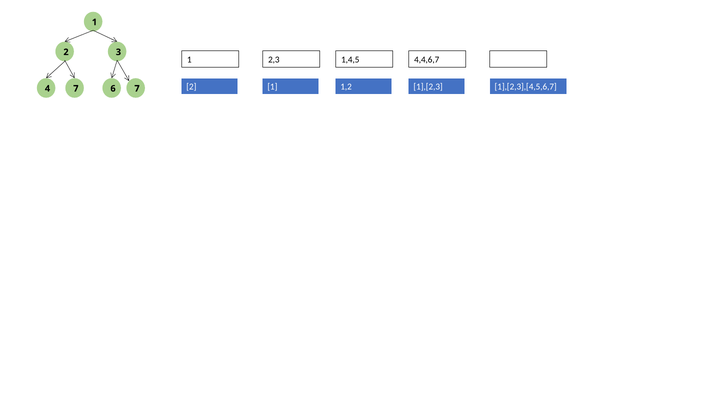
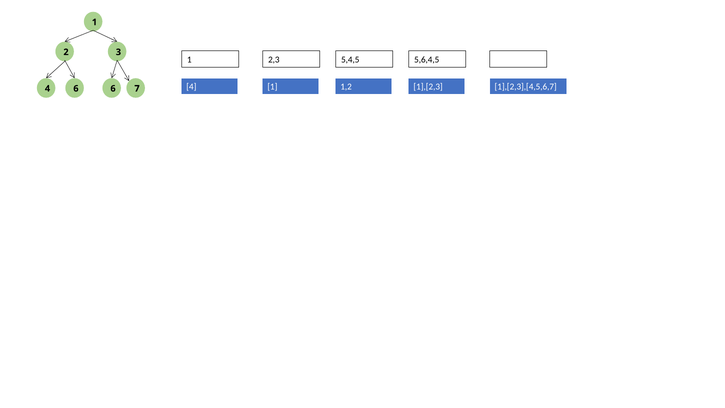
1,4,5: 1,4,5 -> 5,4,5 (350, 60)
4,4,6,7: 4,4,6,7 -> 5,6,4,5 (427, 60)
2: 2 -> 4 (191, 87)
4 7: 7 -> 6 (76, 89)
